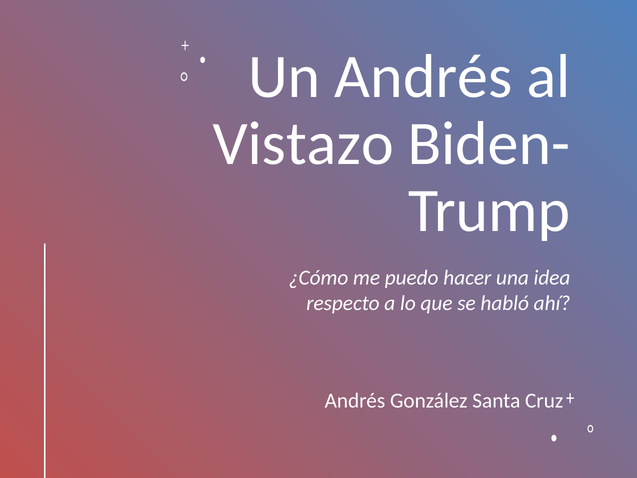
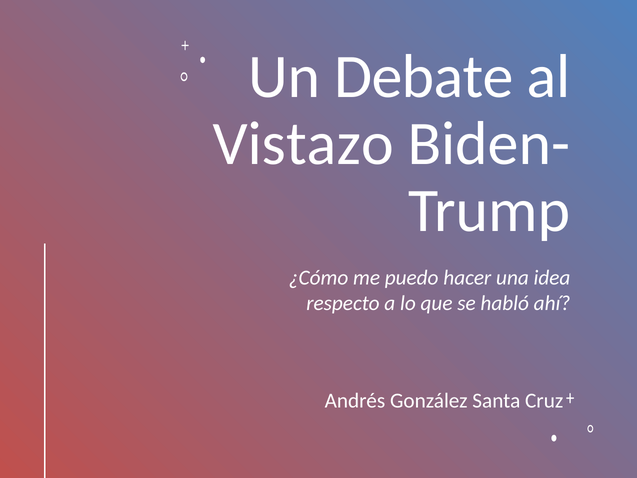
Un Andrés: Andrés -> Debate (424, 77)
